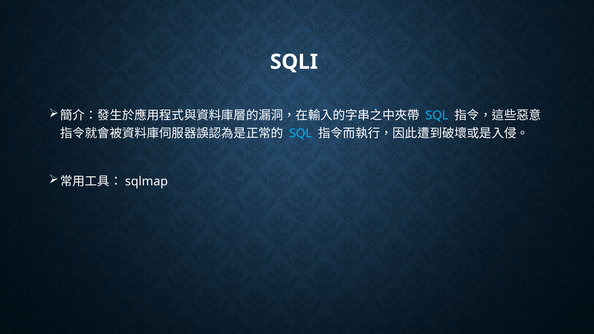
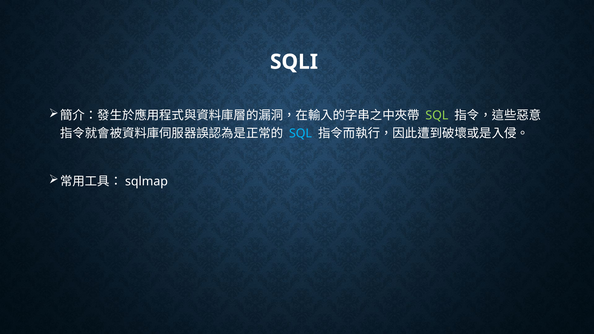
SQL colour: light blue -> light green (437, 116)
